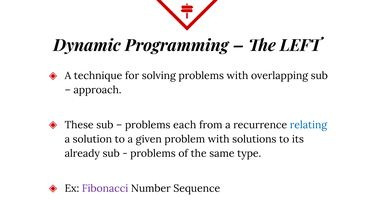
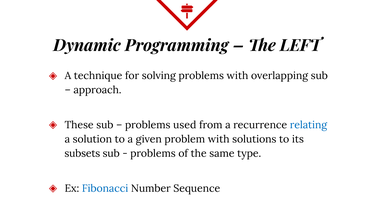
each: each -> used (185, 125)
already: already -> subsets (82, 154)
Fibonacci colour: purple -> blue (105, 189)
